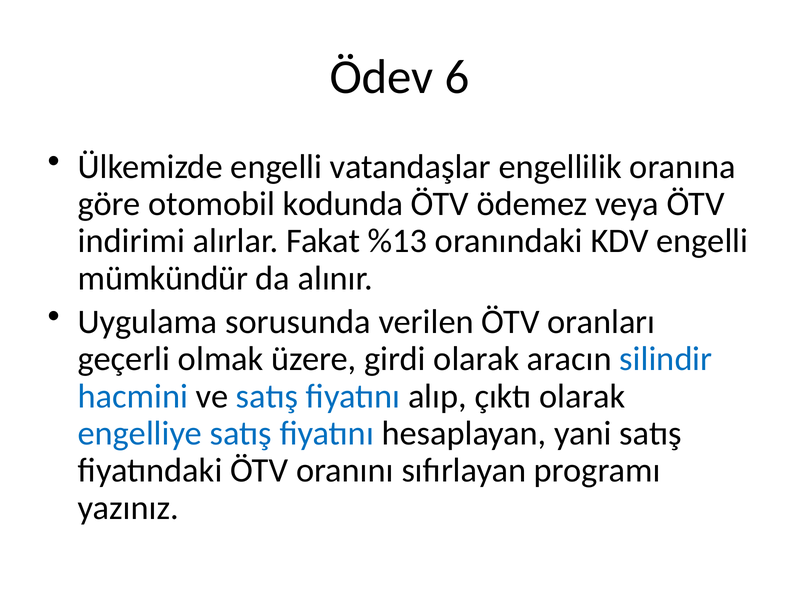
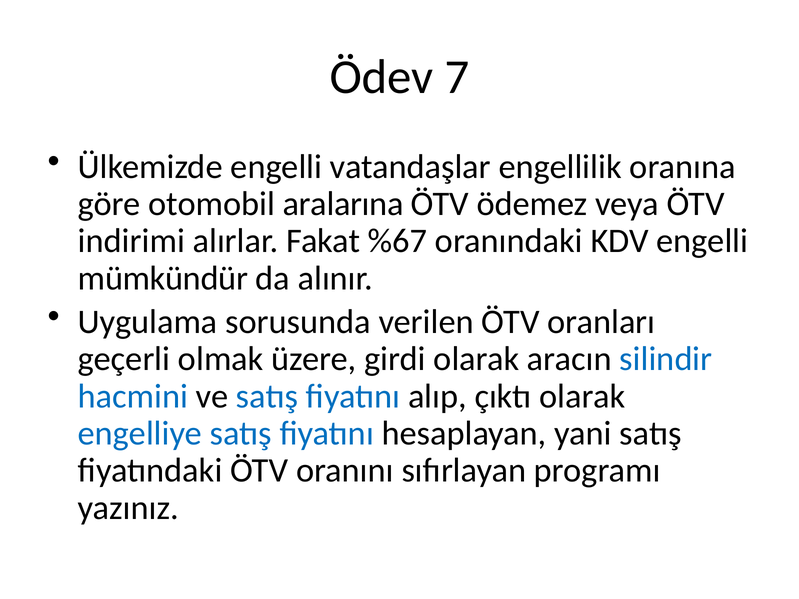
6: 6 -> 7 (457, 77)
kodunda: kodunda -> aralarına (343, 204)
%13: %13 -> %67 (398, 241)
